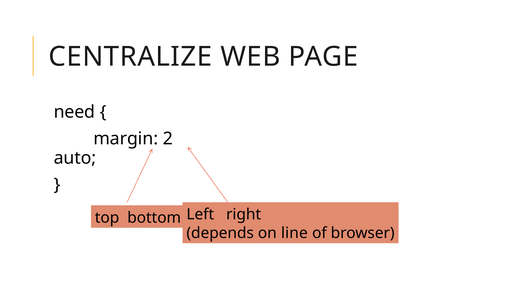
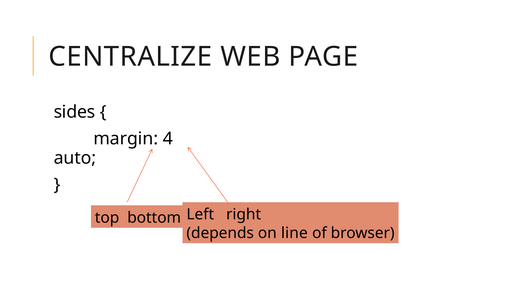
need: need -> sides (74, 112)
2: 2 -> 4 (168, 139)
